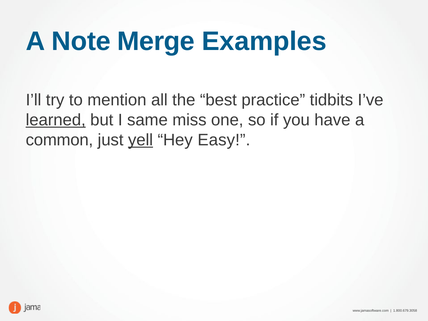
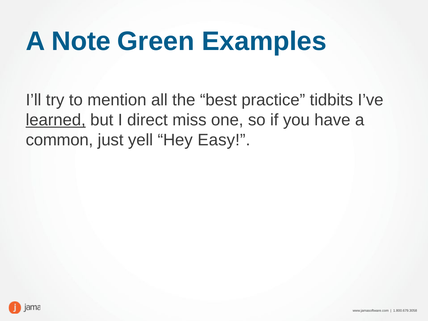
Merge: Merge -> Green (156, 41)
same: same -> direct (147, 120)
yell underline: present -> none (141, 140)
